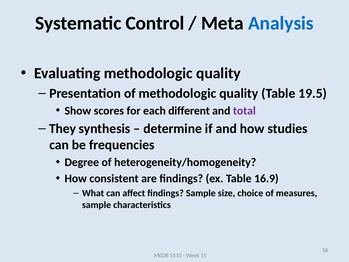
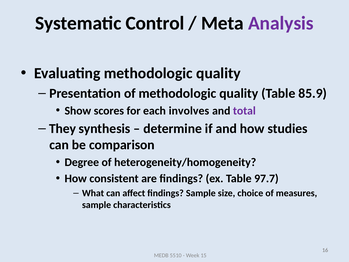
Analysis colour: blue -> purple (281, 23)
19.5: 19.5 -> 85.9 (313, 93)
different: different -> involves (189, 111)
frequencies: frequencies -> comparison (122, 145)
16.9: 16.9 -> 97.7 (266, 178)
